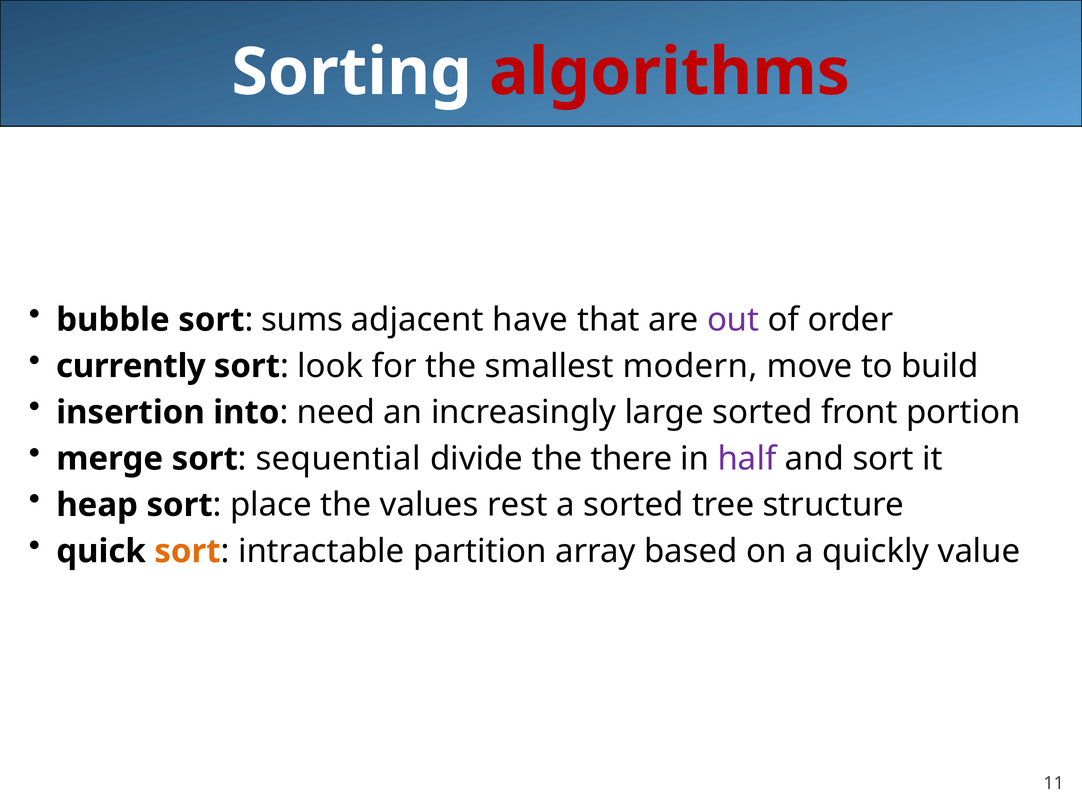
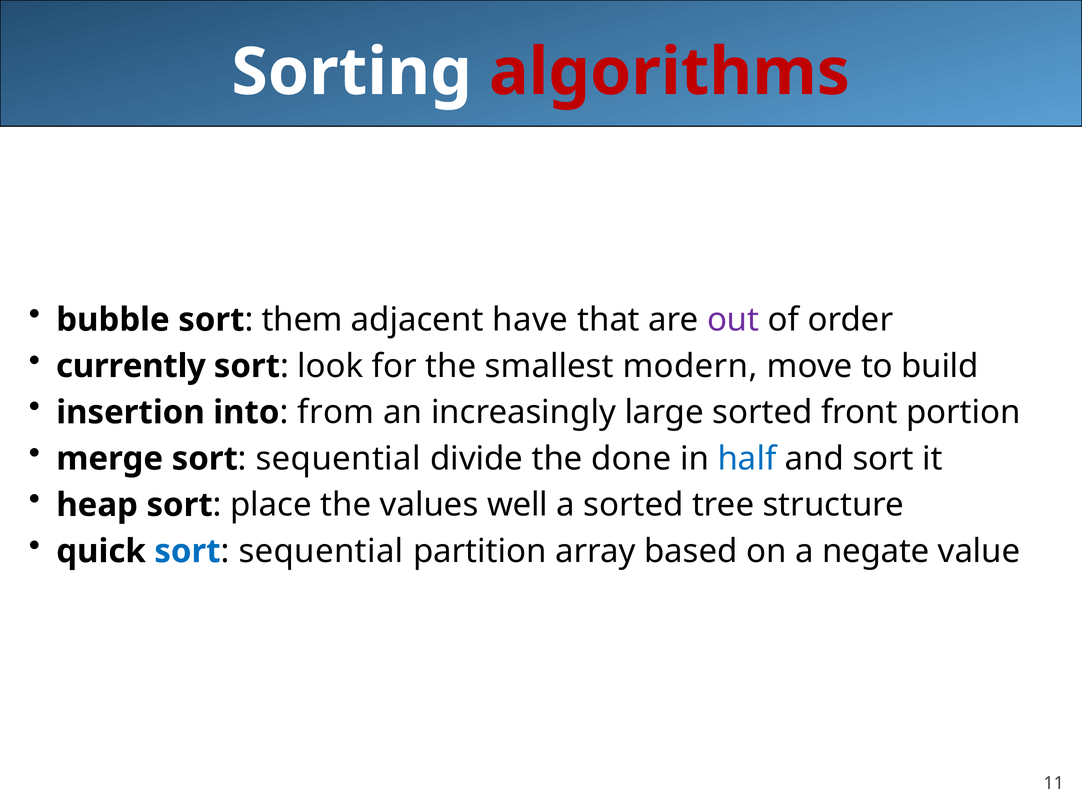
sums: sums -> them (302, 320)
need: need -> from (336, 412)
there: there -> done (631, 458)
half colour: purple -> blue (747, 458)
rest: rest -> well (518, 505)
sort colour: orange -> blue (187, 551)
intractable: intractable -> sequential (321, 551)
quickly: quickly -> negate (876, 551)
